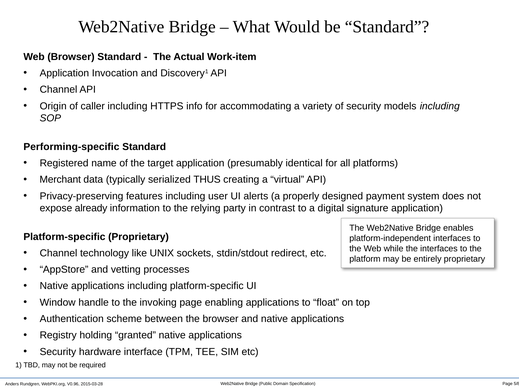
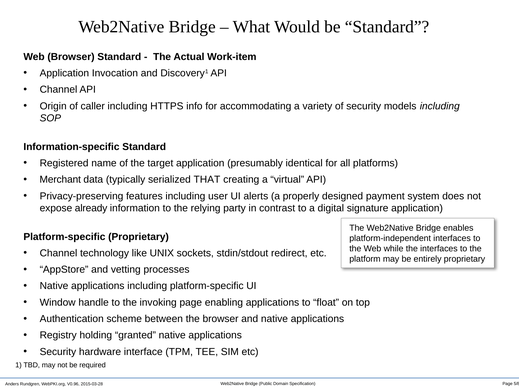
Performing-specific: Performing-specific -> Information-specific (71, 147)
THUS: THUS -> THAT (207, 180)
